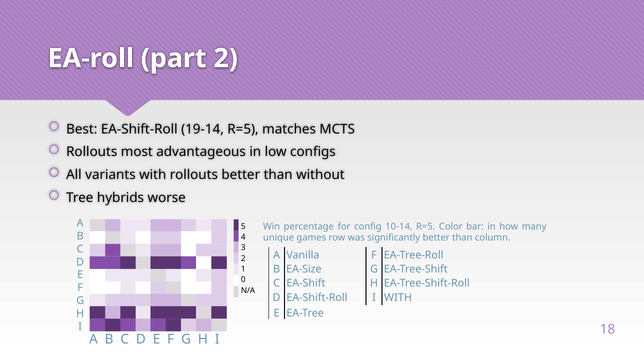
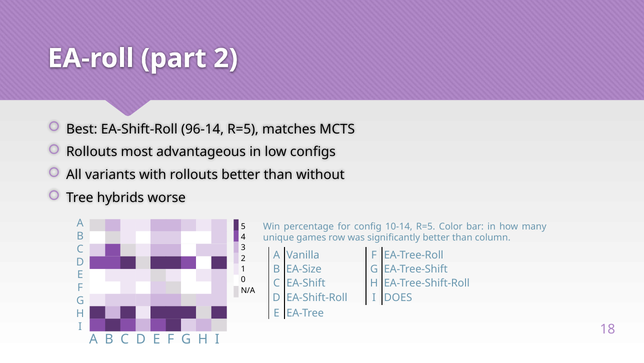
19-14: 19-14 -> 96-14 (202, 129)
I WITH: WITH -> DOES (398, 297)
